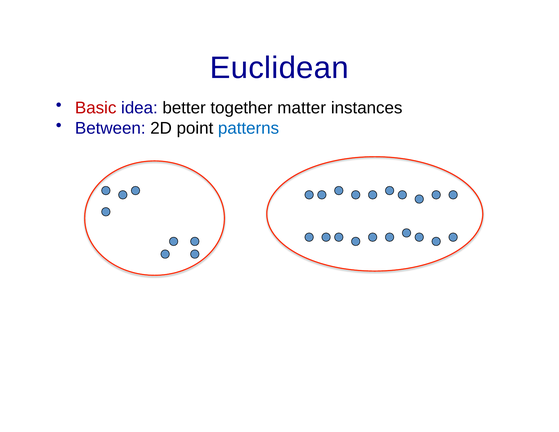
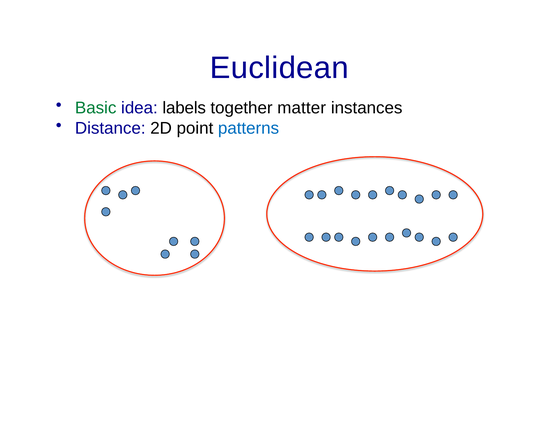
Basic colour: red -> green (96, 108)
better: better -> labels (184, 108)
Between: Between -> Distance (110, 128)
